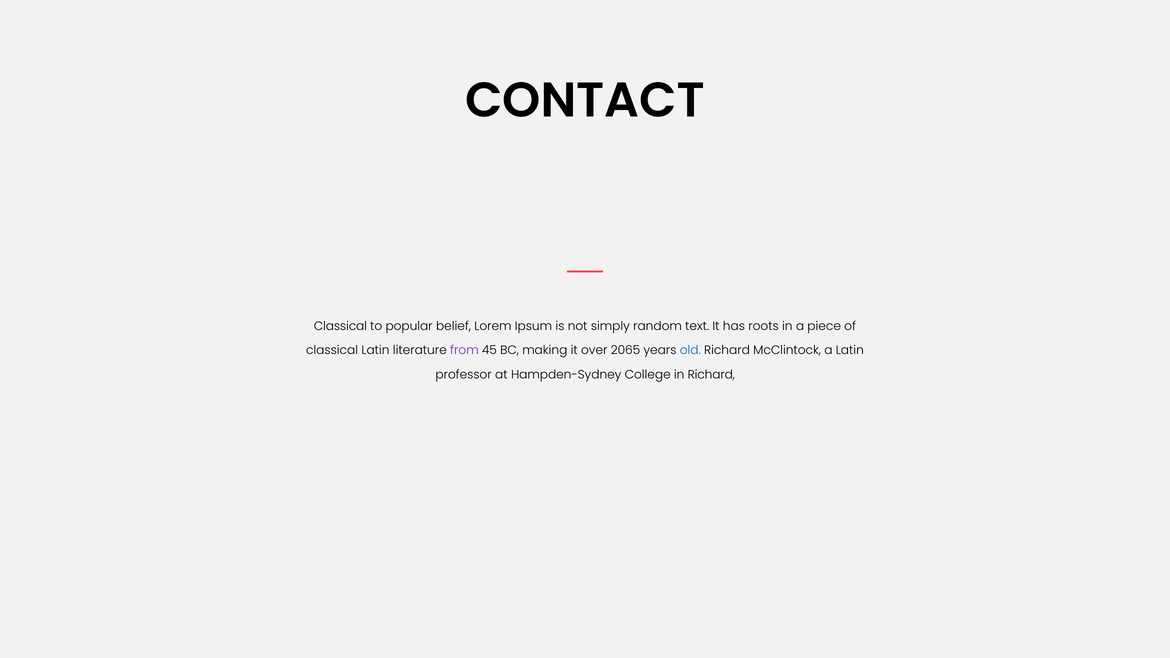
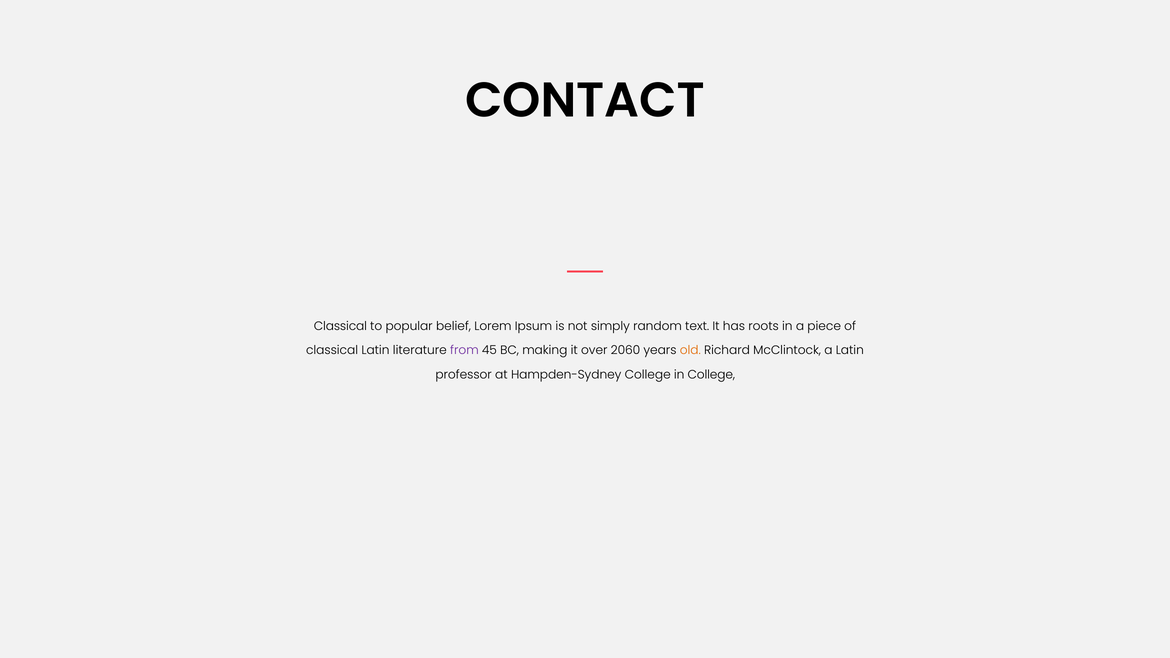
2065: 2065 -> 2060 (625, 350)
old colour: blue -> orange (690, 350)
in Richard: Richard -> College (711, 375)
